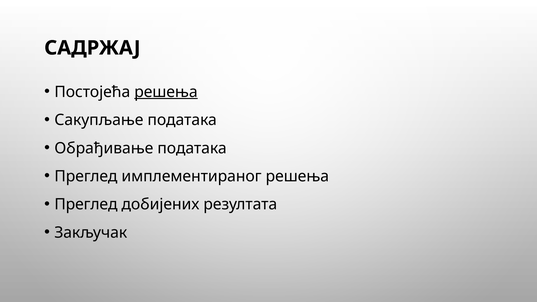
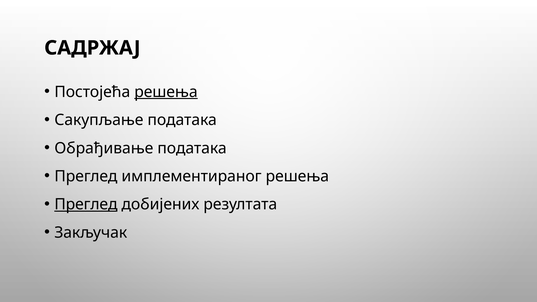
Преглед underline: none -> present (86, 205)
